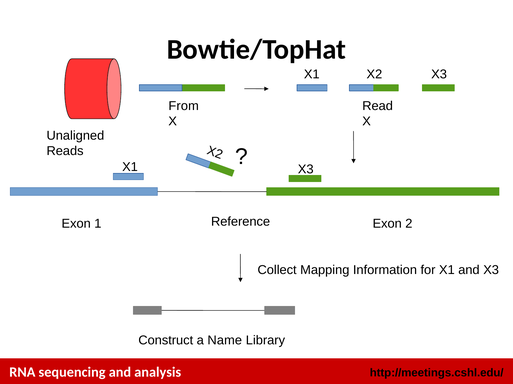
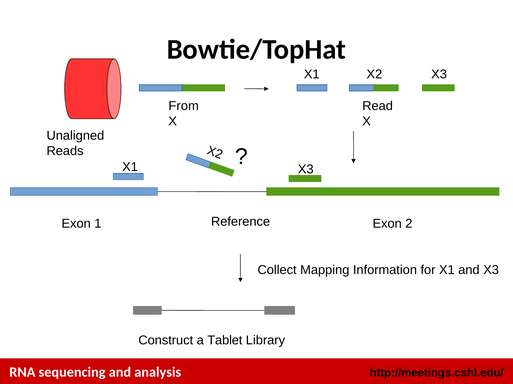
Name: Name -> Tablet (225, 341)
